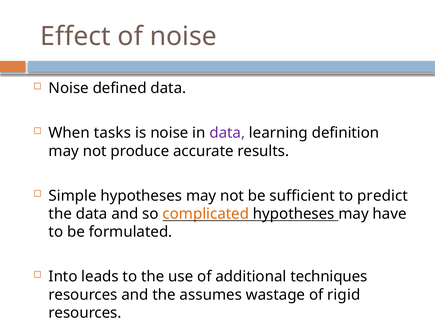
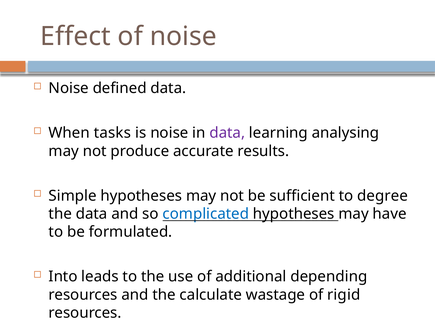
definition: definition -> analysing (345, 133)
predict: predict -> degree (383, 196)
complicated colour: orange -> blue (206, 214)
techniques: techniques -> depending (329, 277)
assumes: assumes -> calculate (211, 295)
